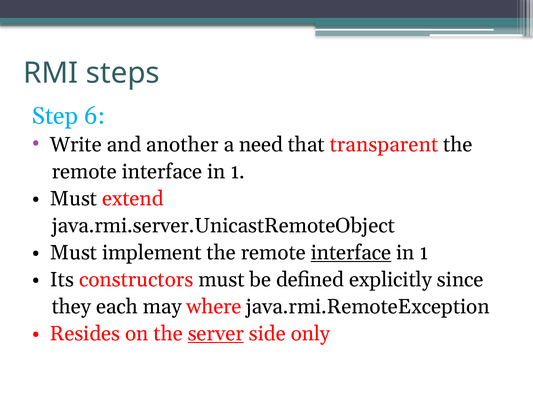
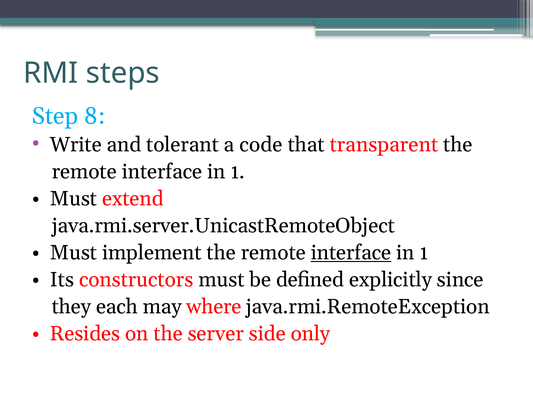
6: 6 -> 8 (95, 116)
another: another -> tolerant (183, 145)
need: need -> code (261, 145)
server underline: present -> none (216, 334)
